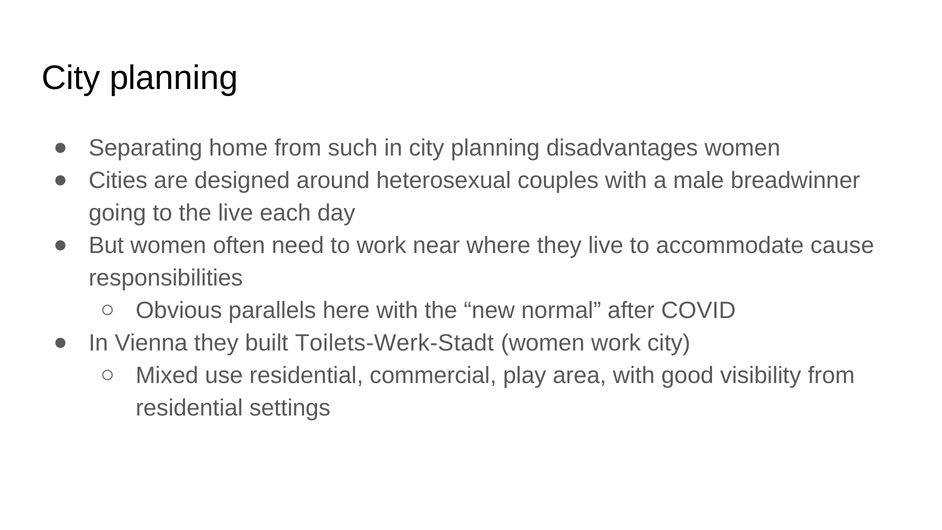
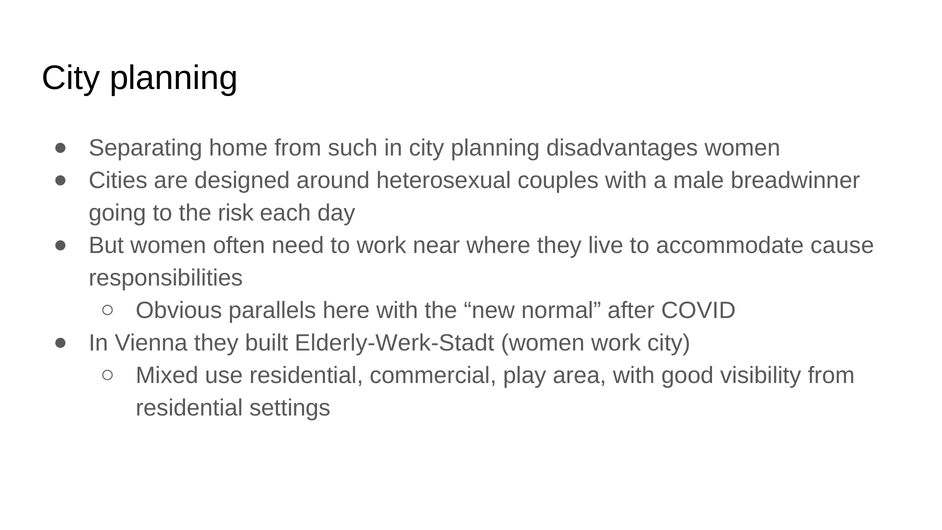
the live: live -> risk (236, 213)
Toilets-Werk-Stadt: Toilets-Werk-Stadt -> Elderly-Werk-Stadt (394, 343)
